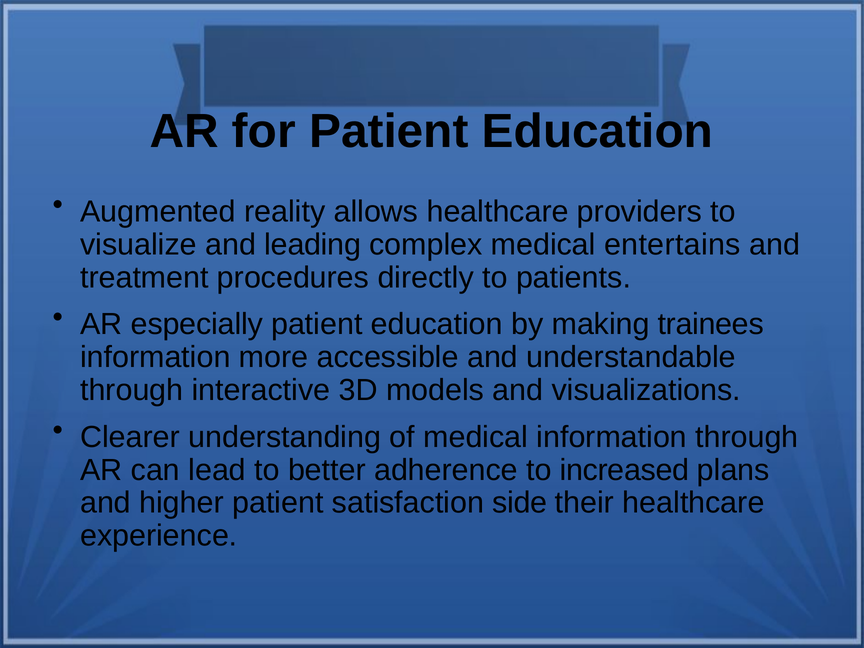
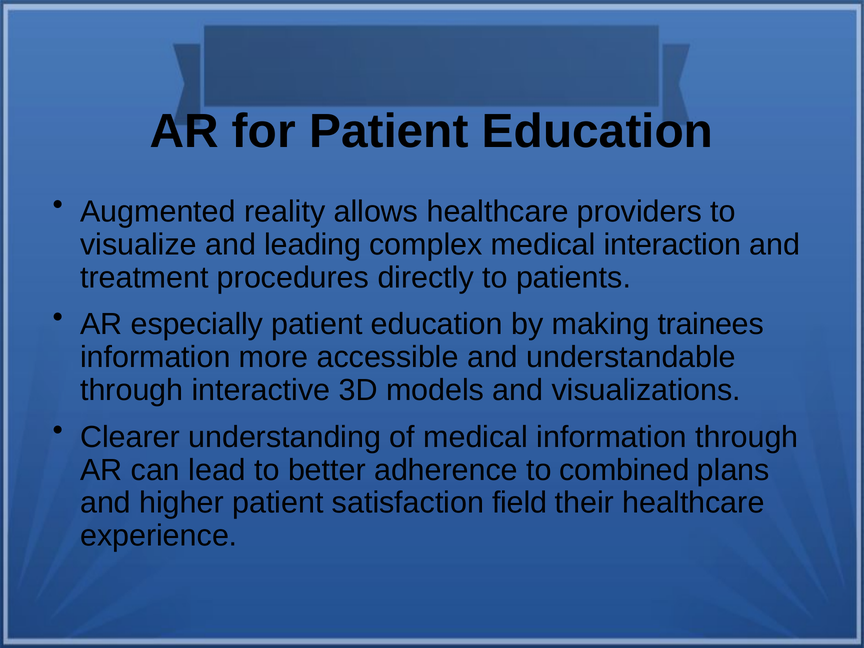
entertains: entertains -> interaction (673, 245)
increased: increased -> combined (624, 470)
side: side -> field (520, 503)
